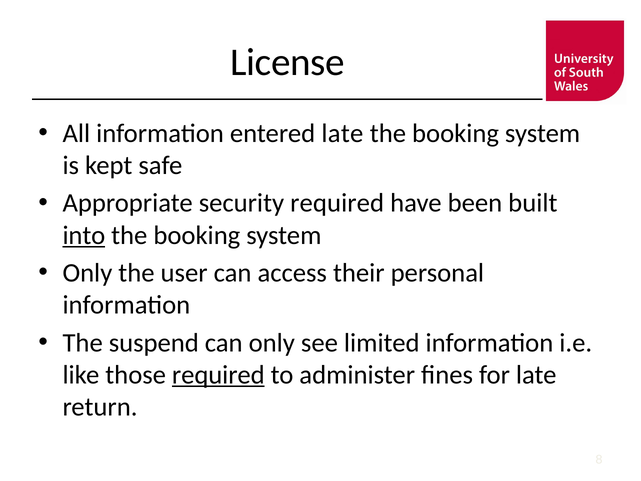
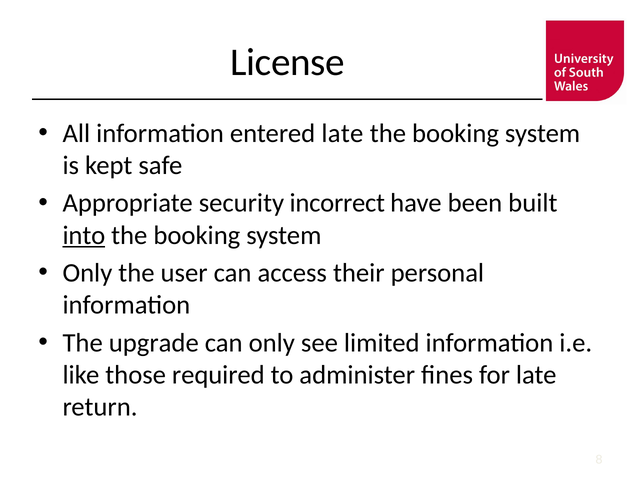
security required: required -> incorrect (337, 203)
suspend: suspend -> upgrade (154, 343)
required underline: present -> none (218, 375)
